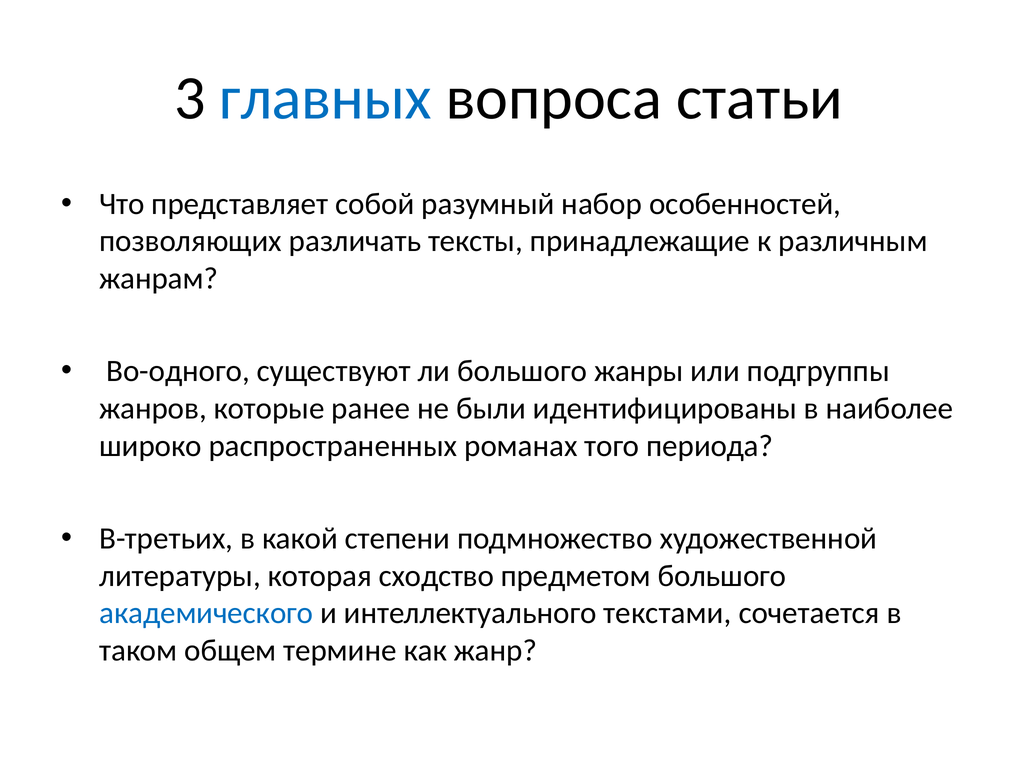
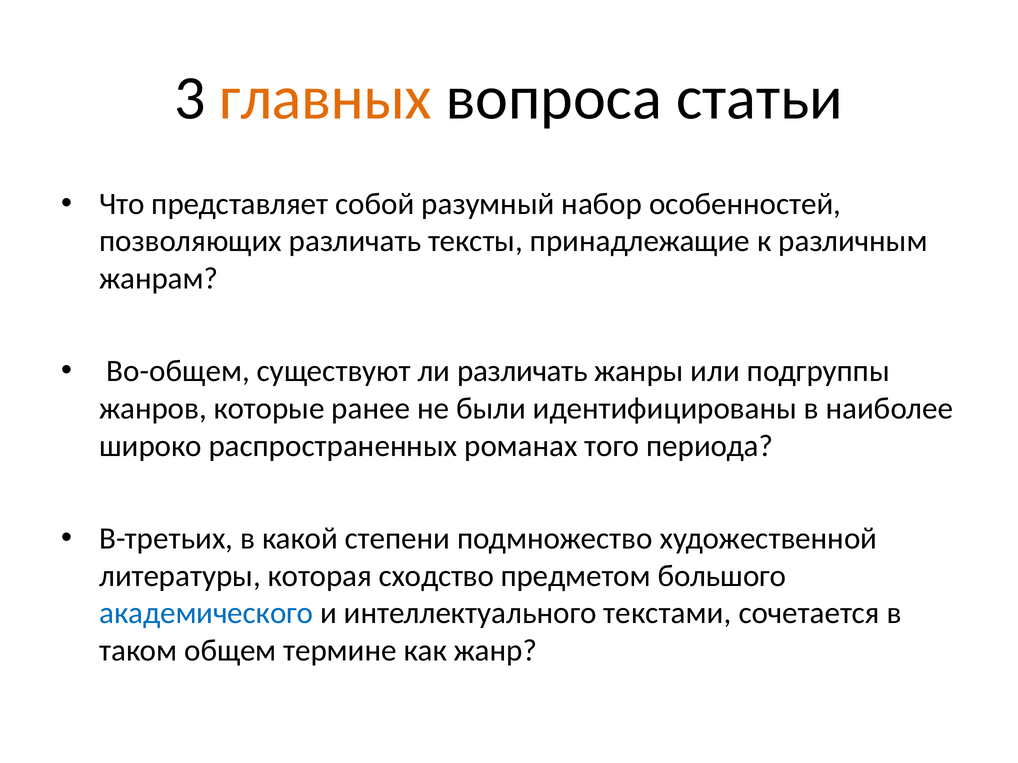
главных colour: blue -> orange (326, 99)
Во-одного: Во-одного -> Во-общем (178, 371)
ли большого: большого -> различать (522, 371)
